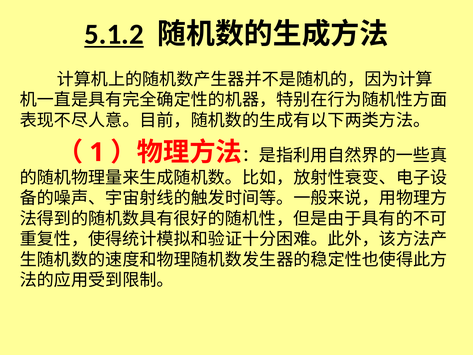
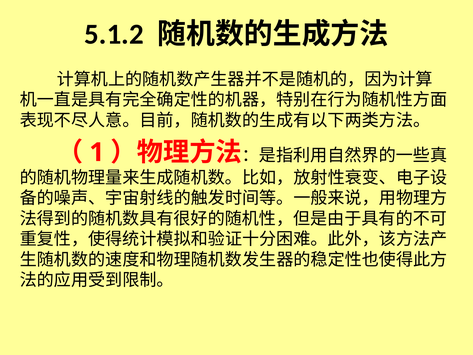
5.1.2 underline: present -> none (114, 34)
